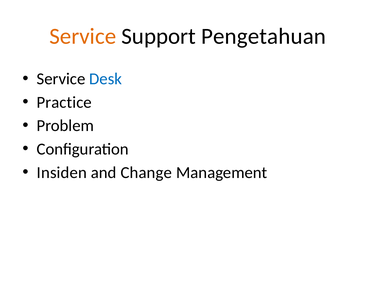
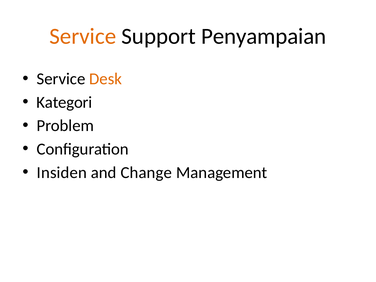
Pengetahuan: Pengetahuan -> Penyampaian (264, 36)
Desk colour: blue -> orange (106, 79)
Practice: Practice -> Kategori (64, 102)
